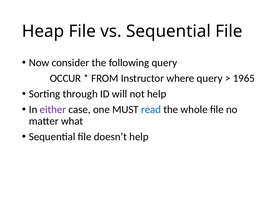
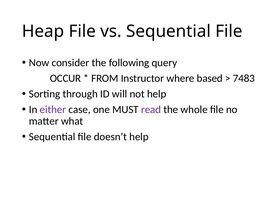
where query: query -> based (210, 78)
1965: 1965 -> 7483 (244, 78)
read colour: blue -> purple (151, 110)
